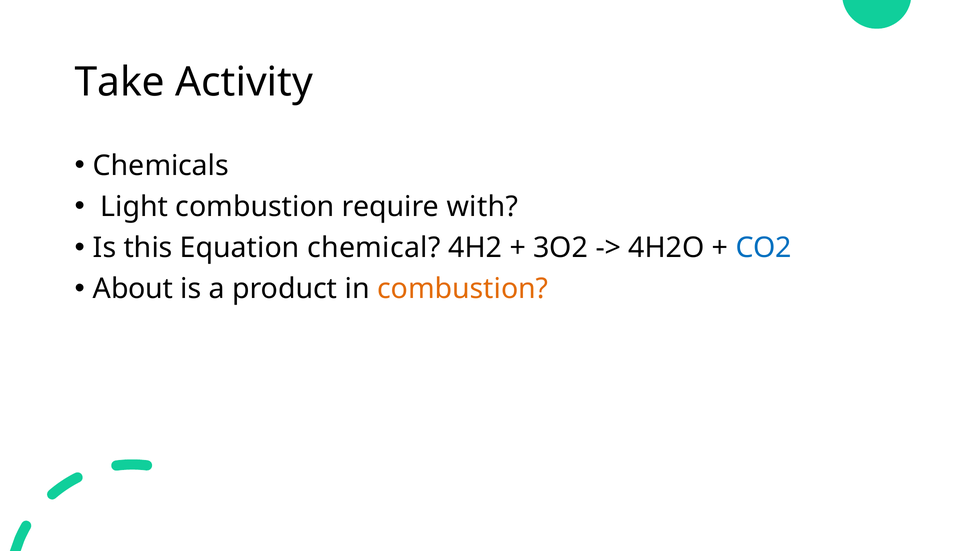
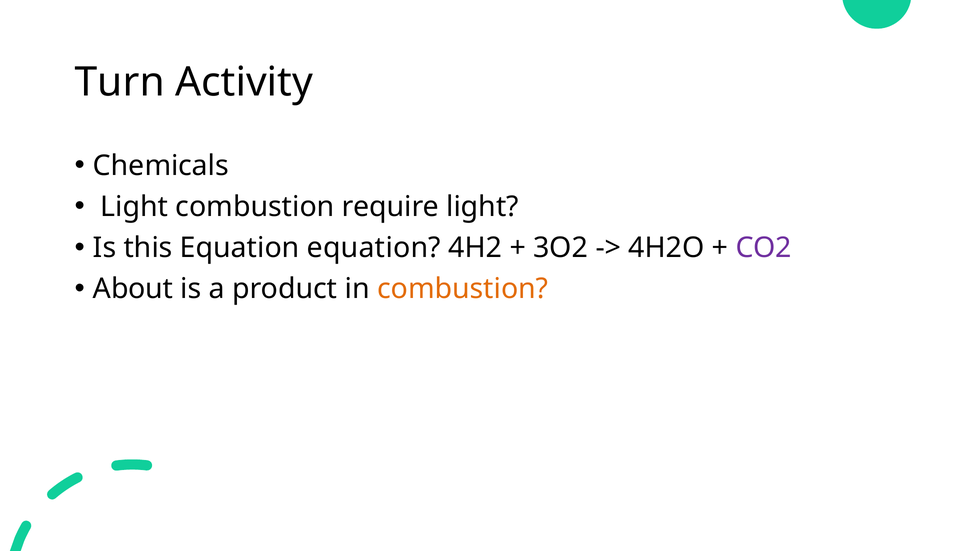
Take: Take -> Turn (120, 82)
require with: with -> light (482, 207)
Equation chemical: chemical -> equation (374, 248)
CO2 colour: blue -> purple (764, 248)
